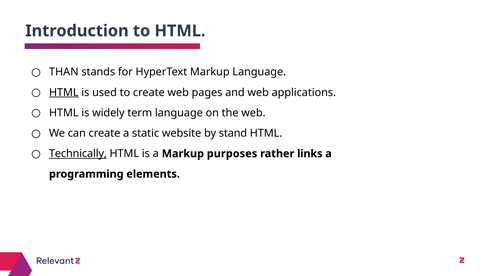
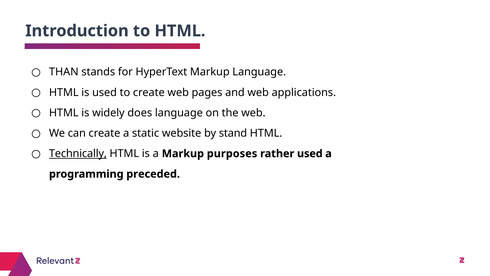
HTML underline: present -> none (64, 92)
term: term -> does (140, 113)
rather links: links -> used (310, 153)
elements: elements -> preceded (153, 174)
